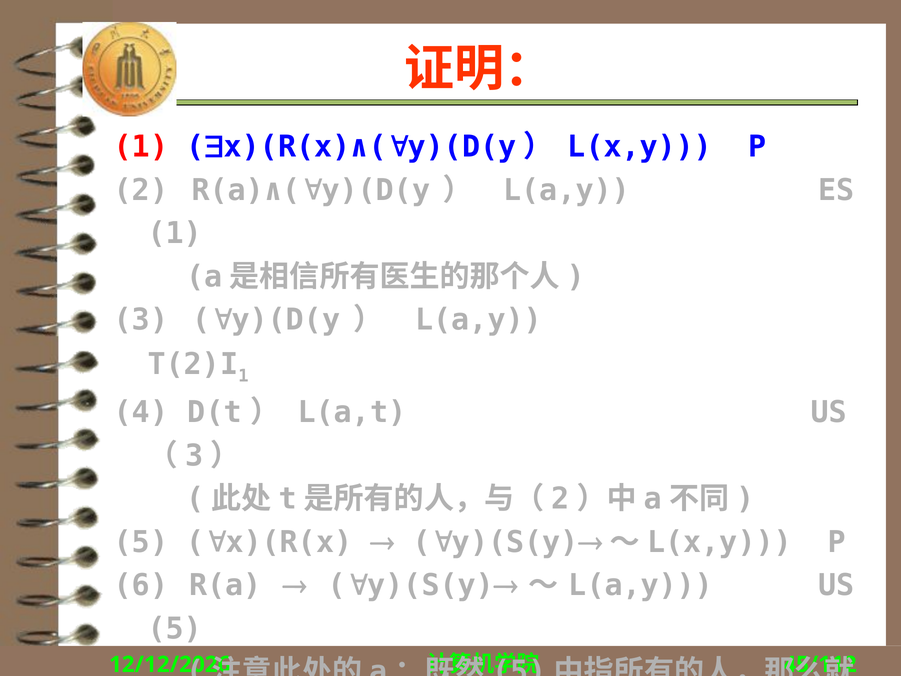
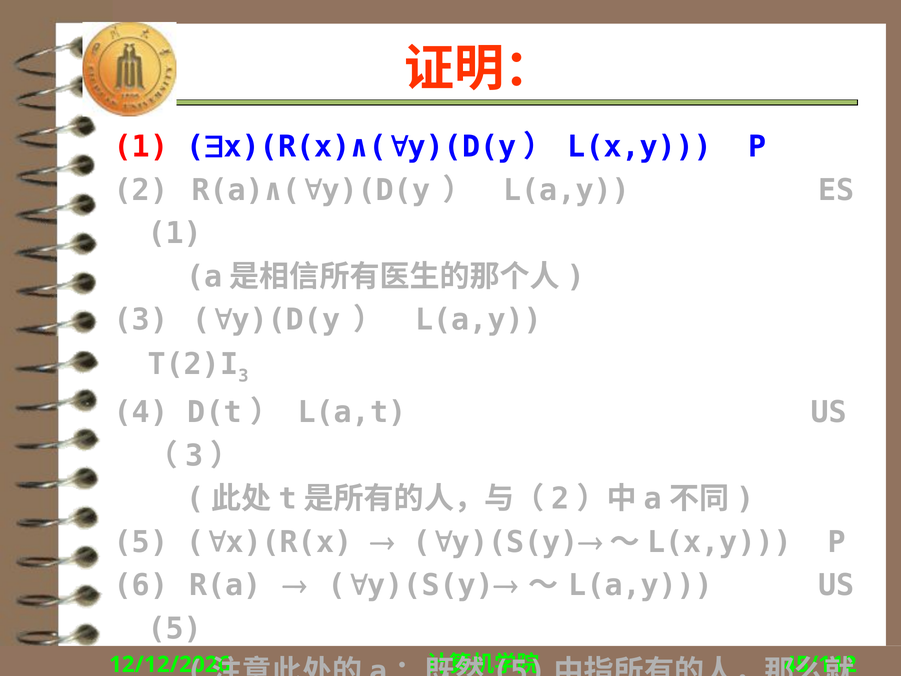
1: 1 -> 3 (243, 376)
